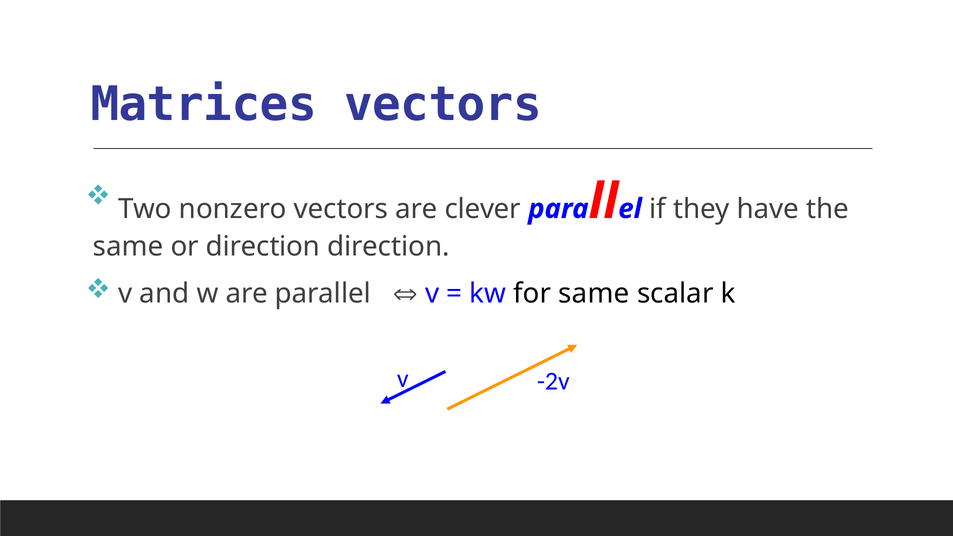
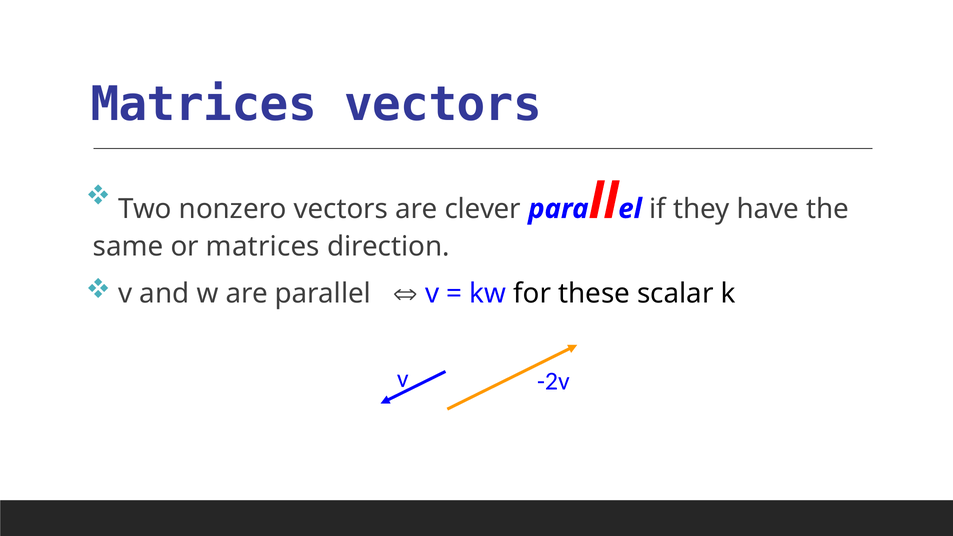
or direction: direction -> matrices (263, 247)
for same: same -> these (594, 294)
